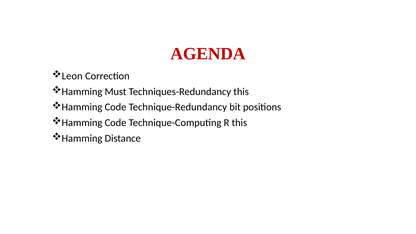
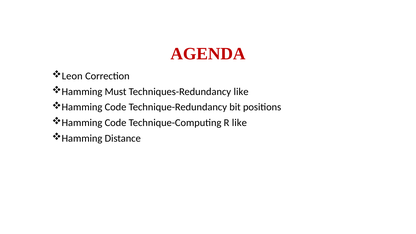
Techniques-Redundancy this: this -> like (241, 92)
R this: this -> like (239, 123)
